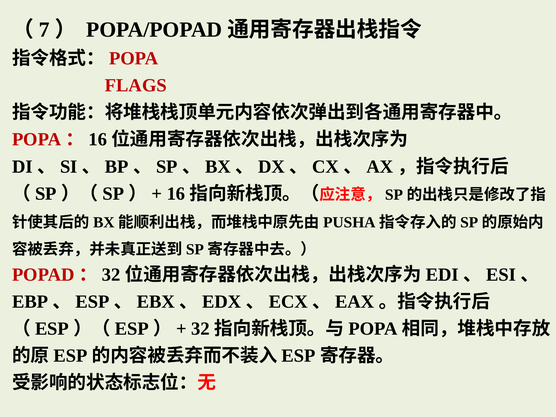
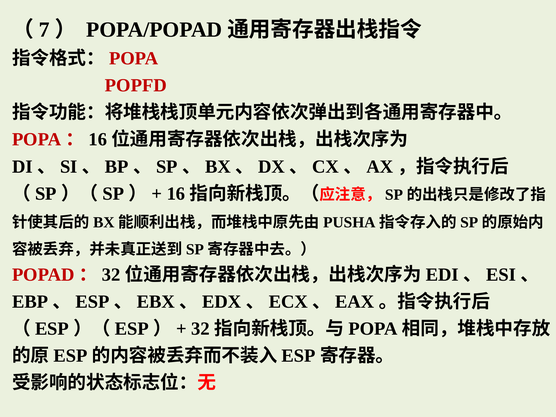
FLAGS: FLAGS -> POPFD (136, 85)
